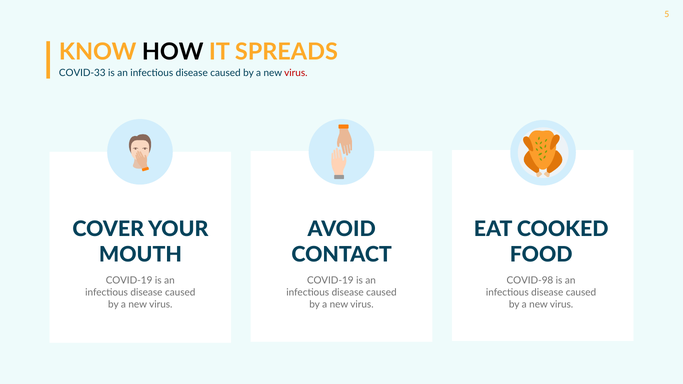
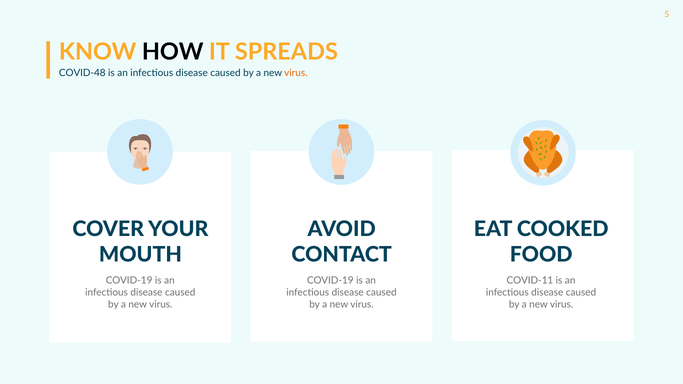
COVID-33: COVID-33 -> COVID-48 (82, 73)
virus colour: red -> orange (296, 73)
COVID-98: COVID-98 -> COVID-11 (530, 281)
